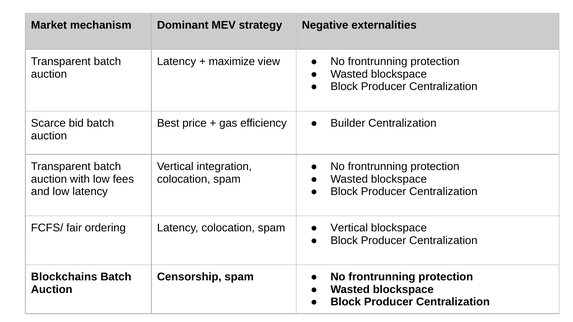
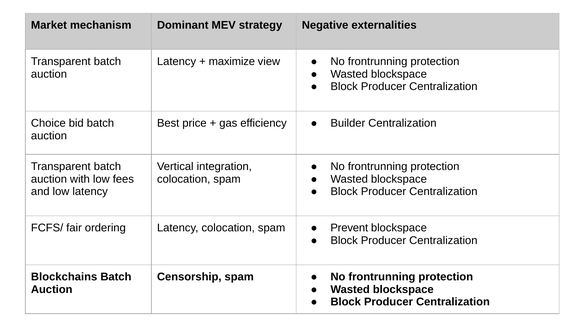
Scarce: Scarce -> Choice (48, 123)
Vertical: Vertical -> Prevent (349, 228)
